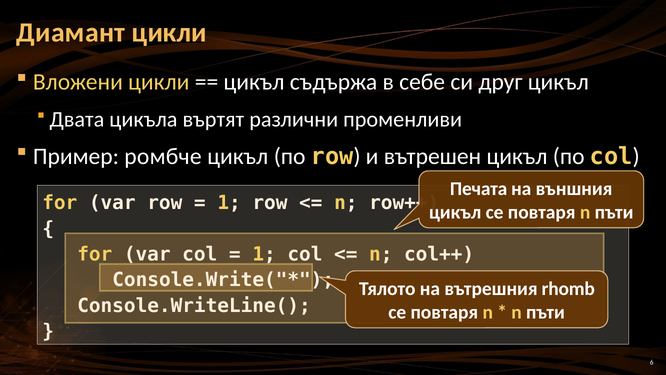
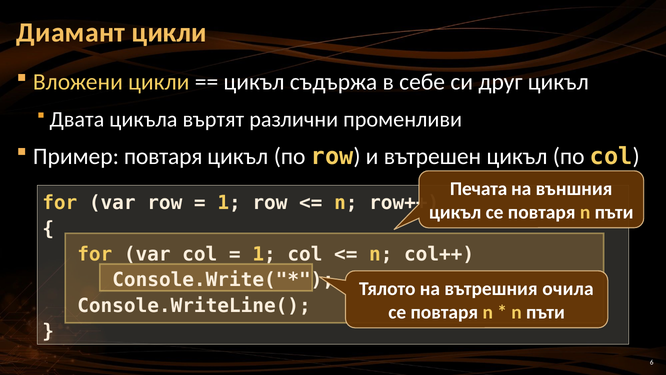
Пример ромбче: ромбче -> повтаря (163, 156)
rhomb: rhomb -> очила (568, 289)
